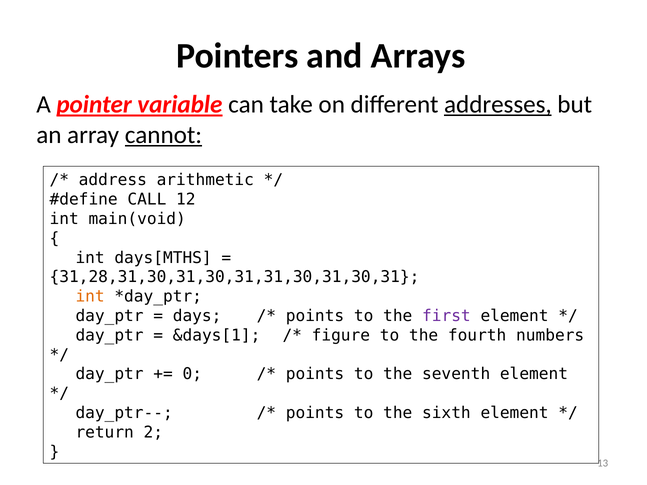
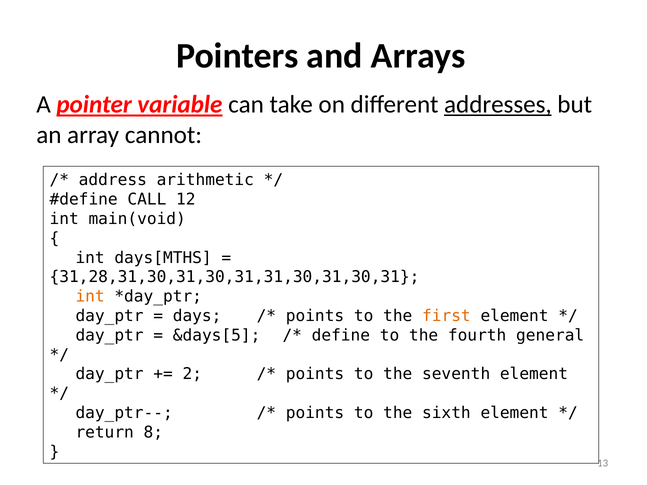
cannot underline: present -> none (163, 135)
first colour: purple -> orange (446, 316)
&days[1: &days[1 -> &days[5 (217, 335)
figure: figure -> define (341, 335)
numbers: numbers -> general (550, 335)
0: 0 -> 2 (192, 374)
2: 2 -> 8 (153, 433)
